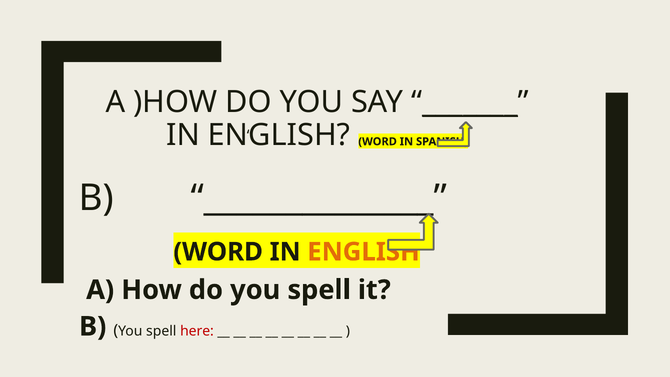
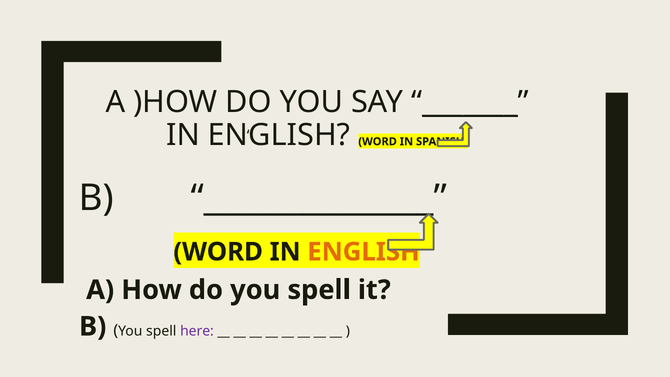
here colour: red -> purple (197, 331)
